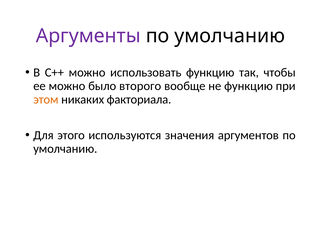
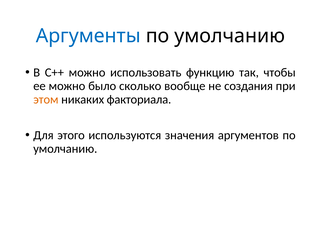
Аргументы colour: purple -> blue (88, 36)
второго: второго -> сколько (140, 86)
не функцию: функцию -> создания (249, 86)
